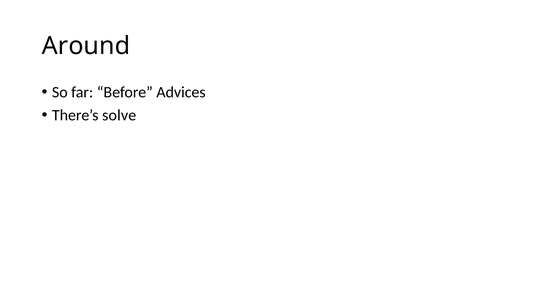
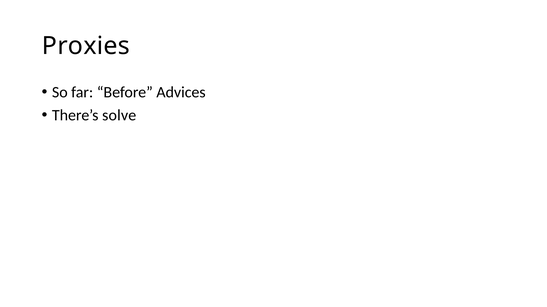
Around: Around -> Proxies (86, 46)
